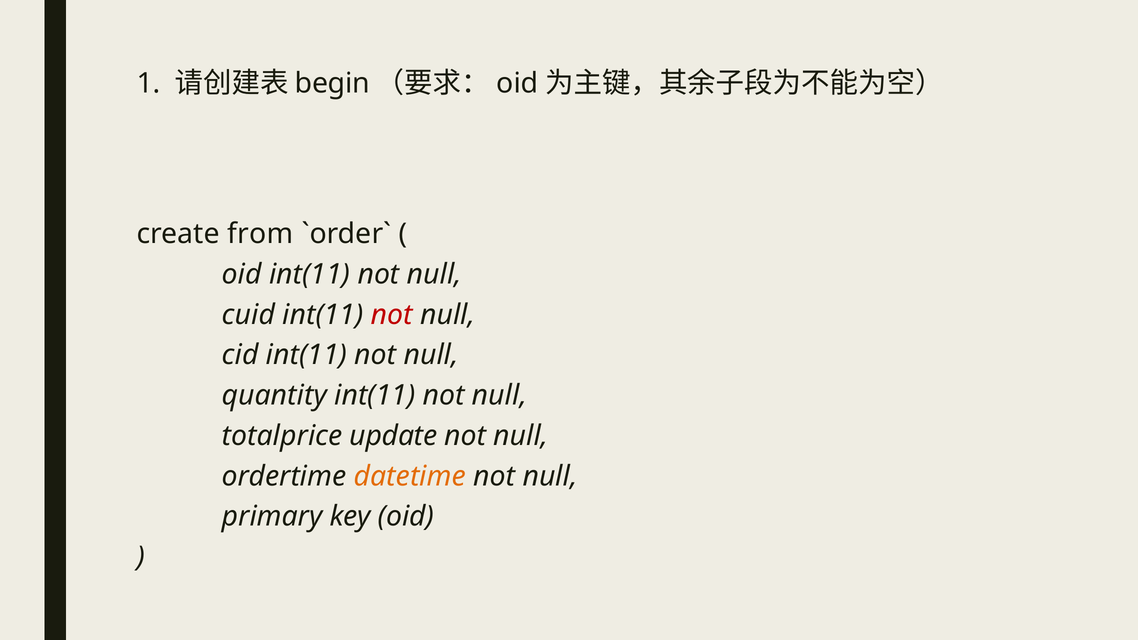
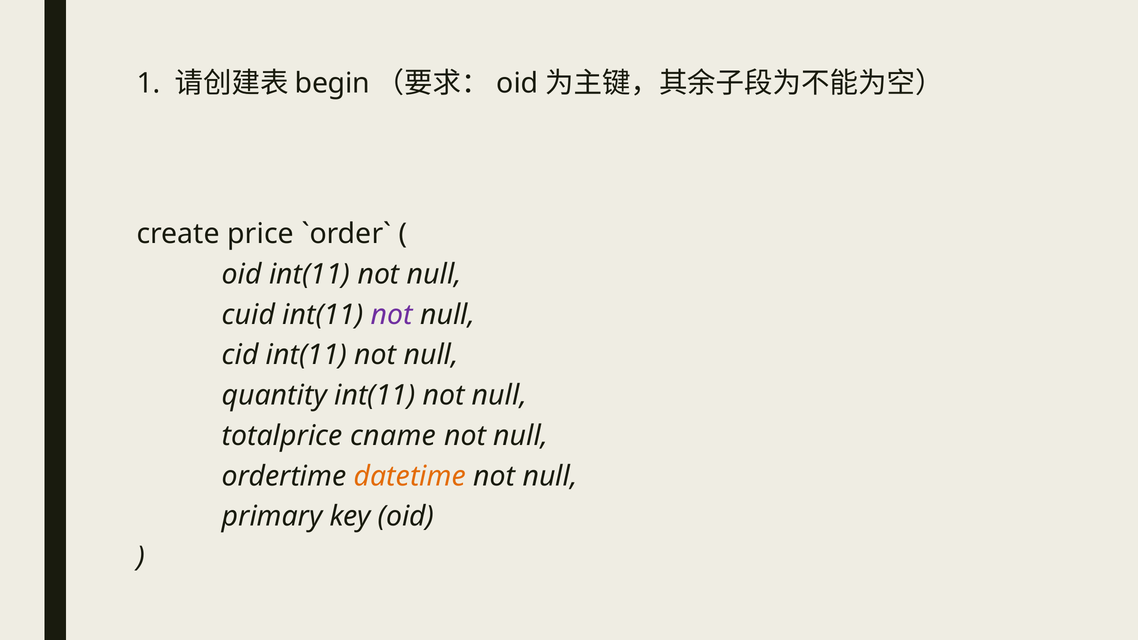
from: from -> price (261, 234)
not colour: red -> purple (392, 315)
update: update -> cname (393, 436)
